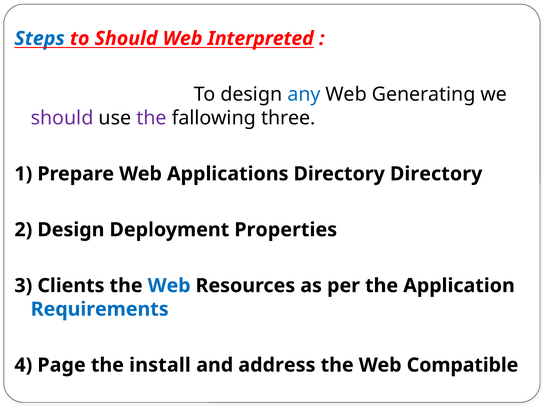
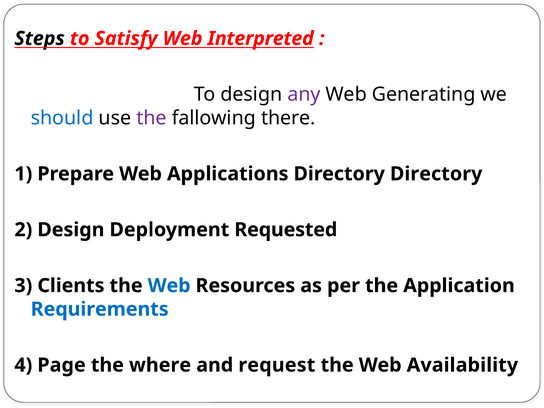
Steps colour: blue -> black (40, 38)
to Should: Should -> Satisfy (126, 38)
any colour: blue -> purple (304, 94)
should colour: purple -> blue (62, 118)
three: three -> there (288, 118)
Properties: Properties -> Requested (286, 230)
install: install -> where (160, 365)
address: address -> request (277, 365)
Compatible: Compatible -> Availability (462, 365)
